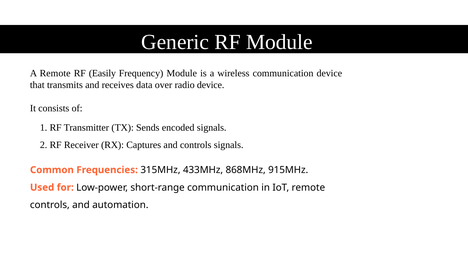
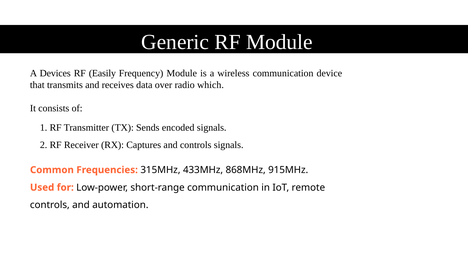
A Remote: Remote -> Devices (55, 73)
radio device: device -> which (211, 85)
